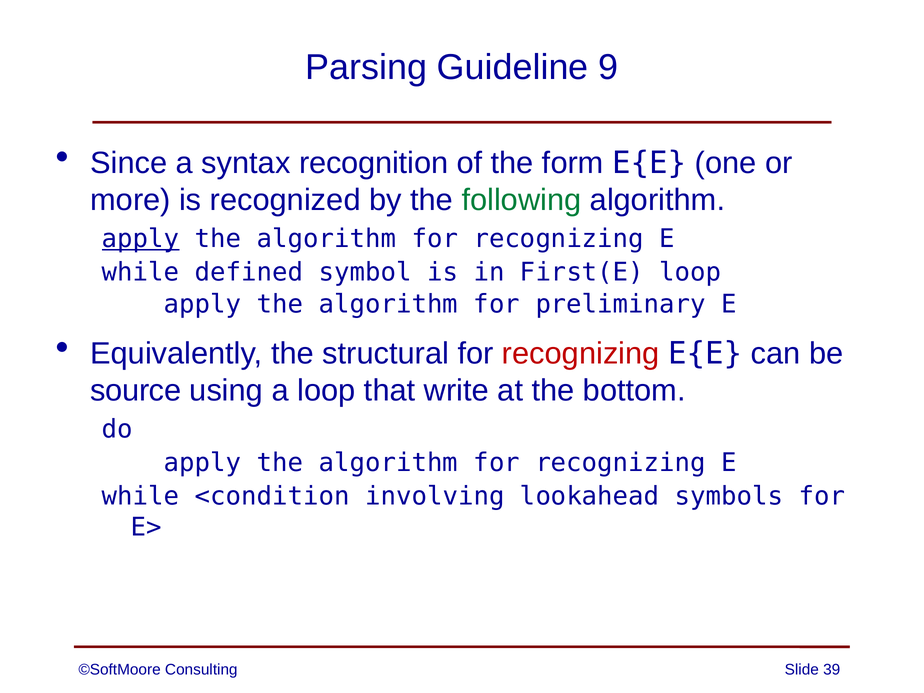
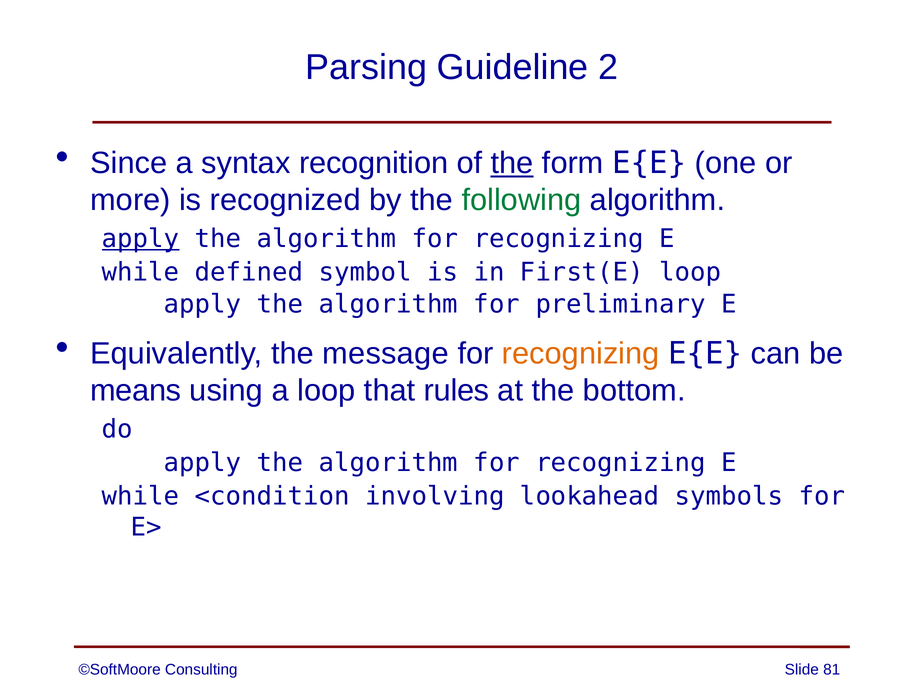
9: 9 -> 2 (608, 67)
the underline: none -> present (512, 163)
structural: structural -> message (386, 354)
recognizing colour: red -> orange (581, 354)
source: source -> means (136, 391)
write: write -> rules (457, 391)
39: 39 -> 81 (832, 669)
